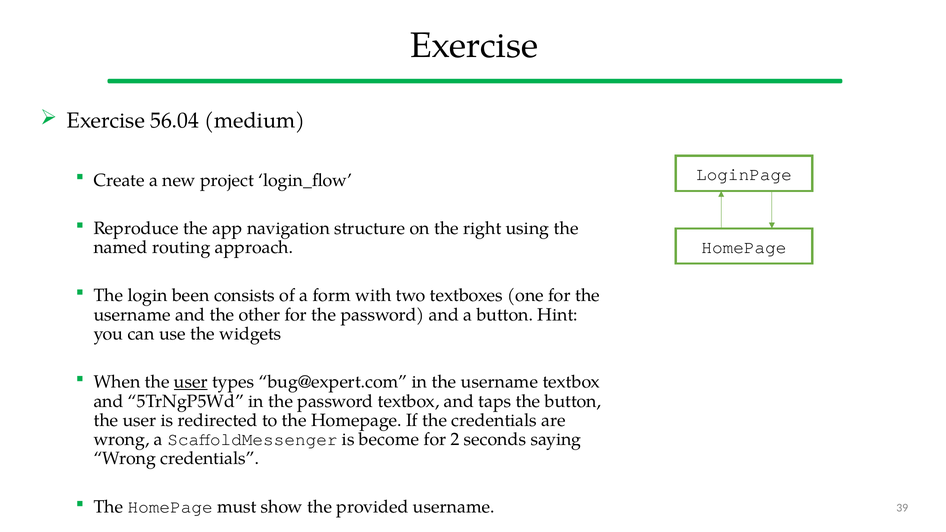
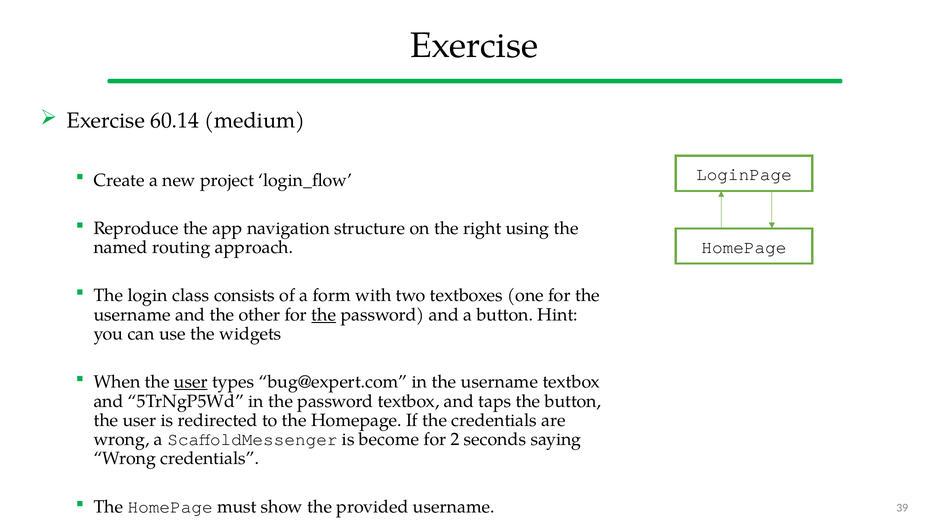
56.04: 56.04 -> 60.14 (175, 121)
been: been -> class (191, 296)
the underline: none -> present (324, 315)
